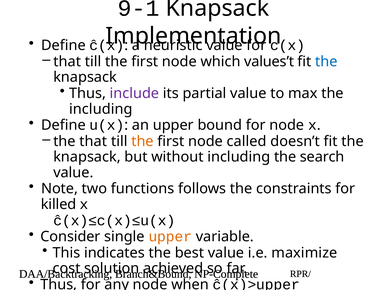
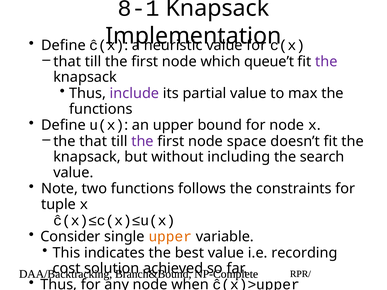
9-1: 9-1 -> 8-1 (139, 8)
values’t: values’t -> queue’t (269, 62)
the colour: blue -> purple (326, 62)
including: including -> functions (101, 109)
the colour: orange -> purple (142, 141)
called: called -> space (247, 141)
killed: killed -> tuple (58, 205)
maximize: maximize -> recording (304, 253)
